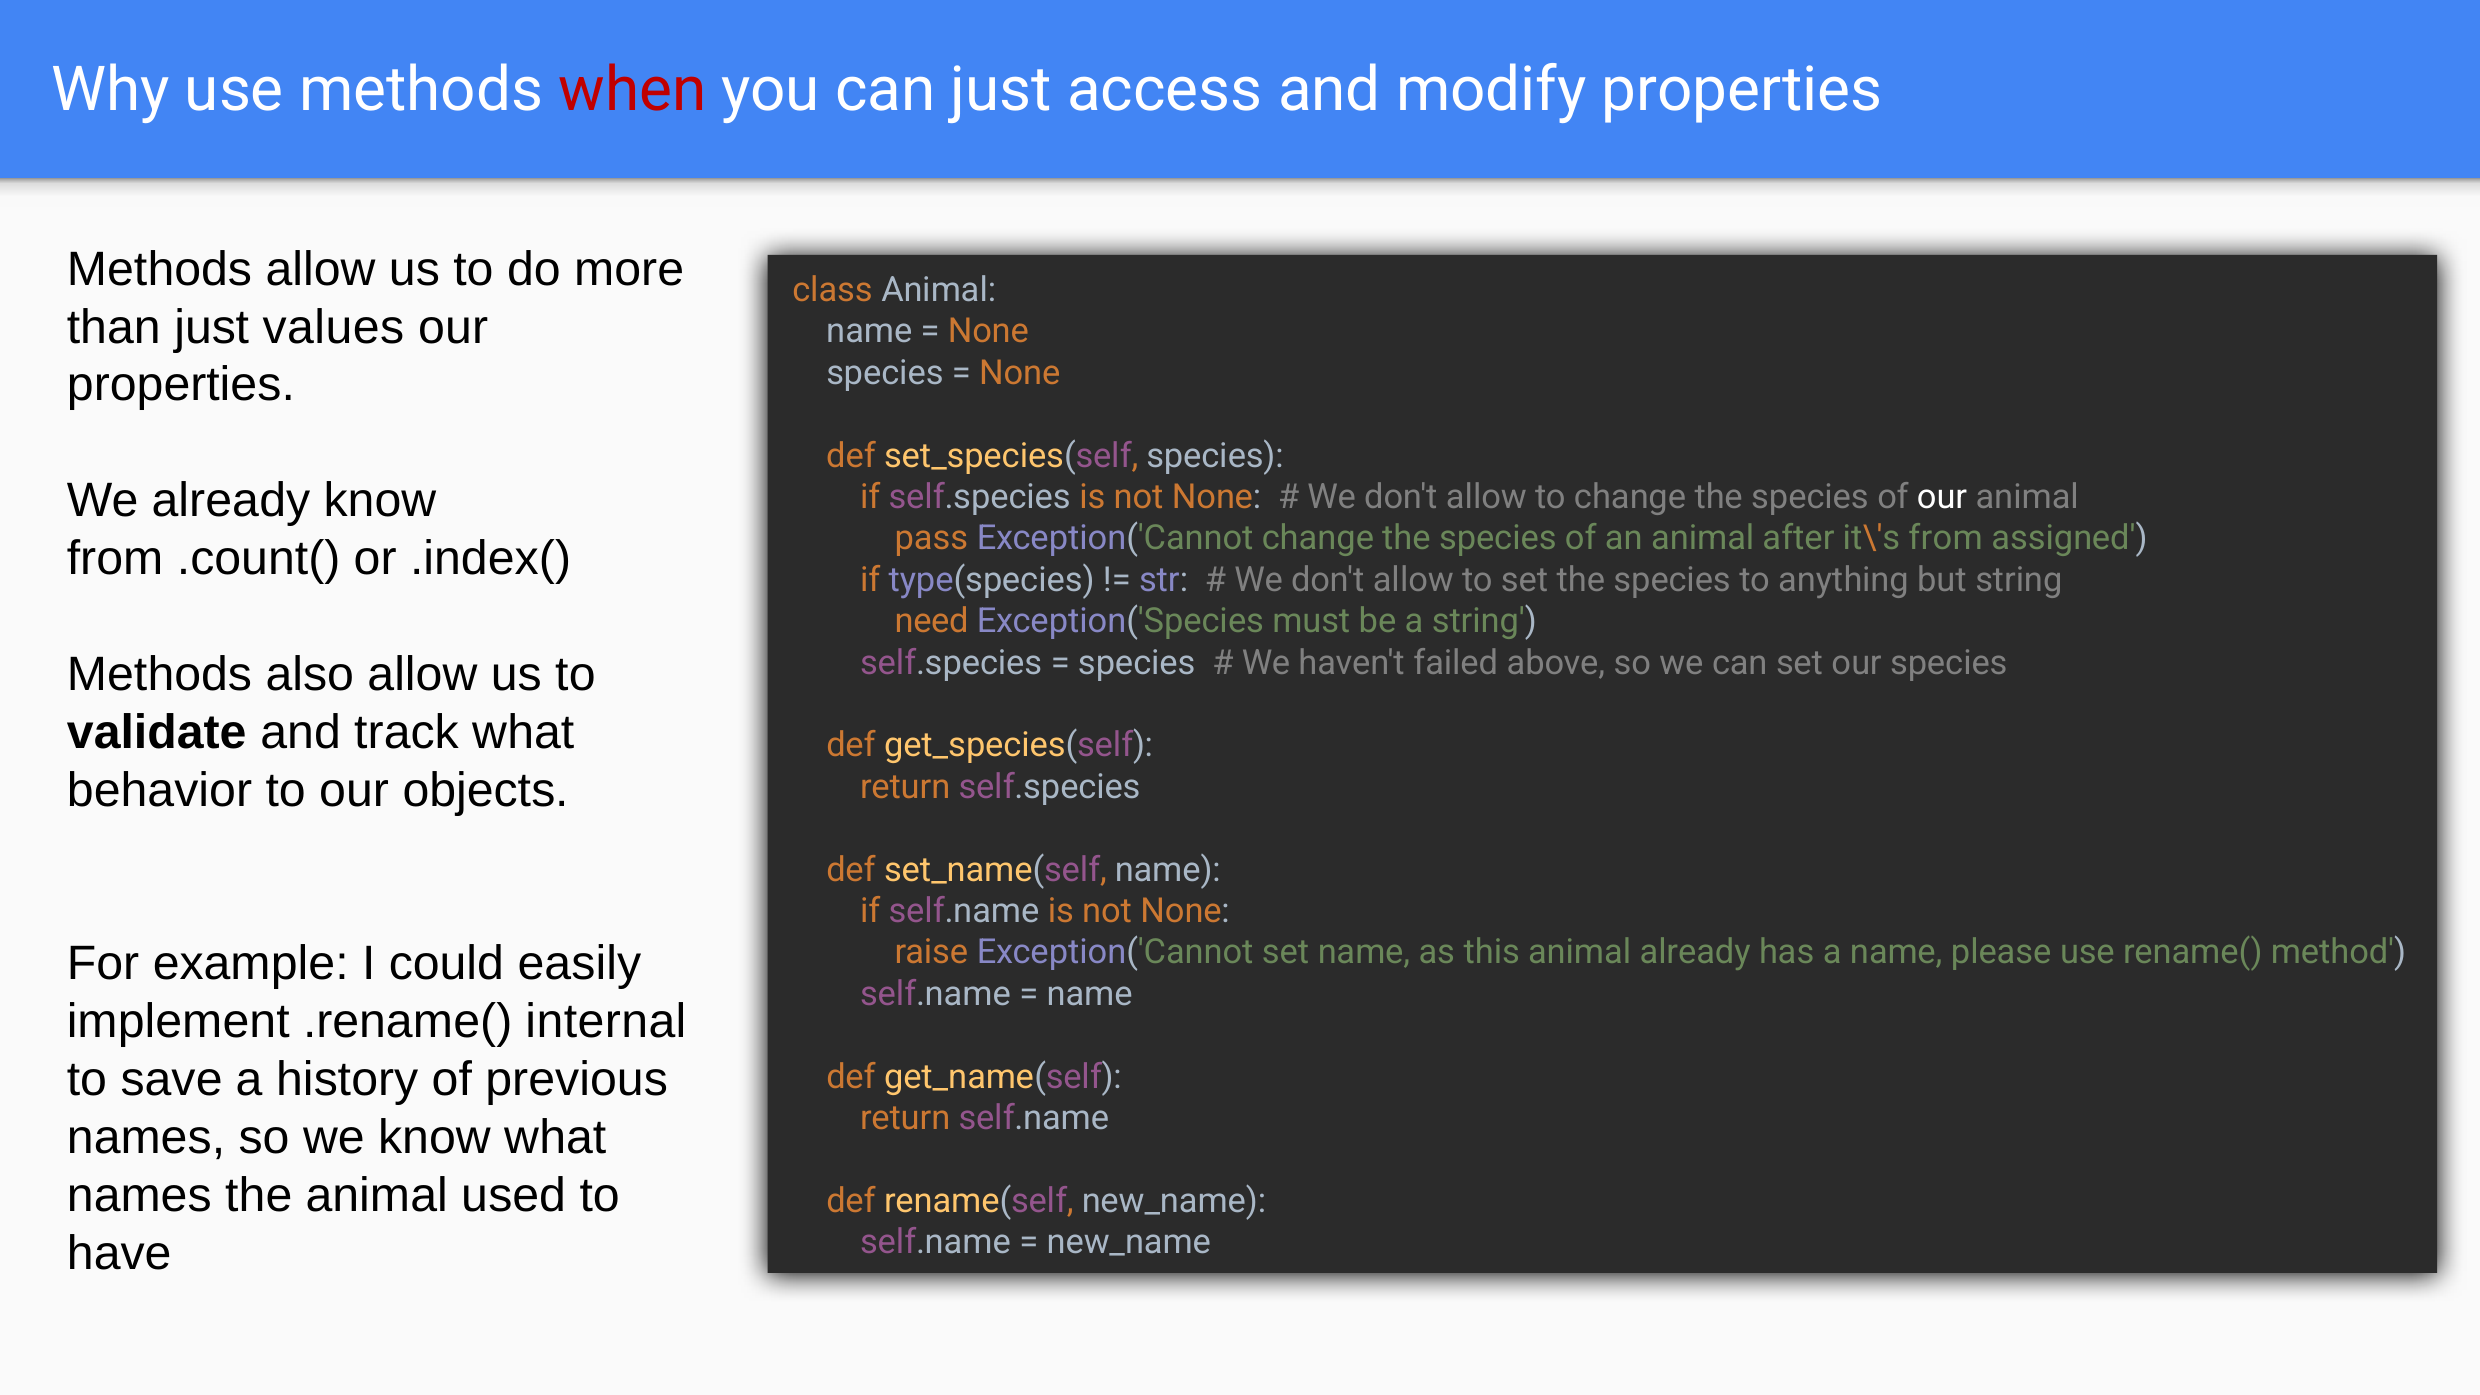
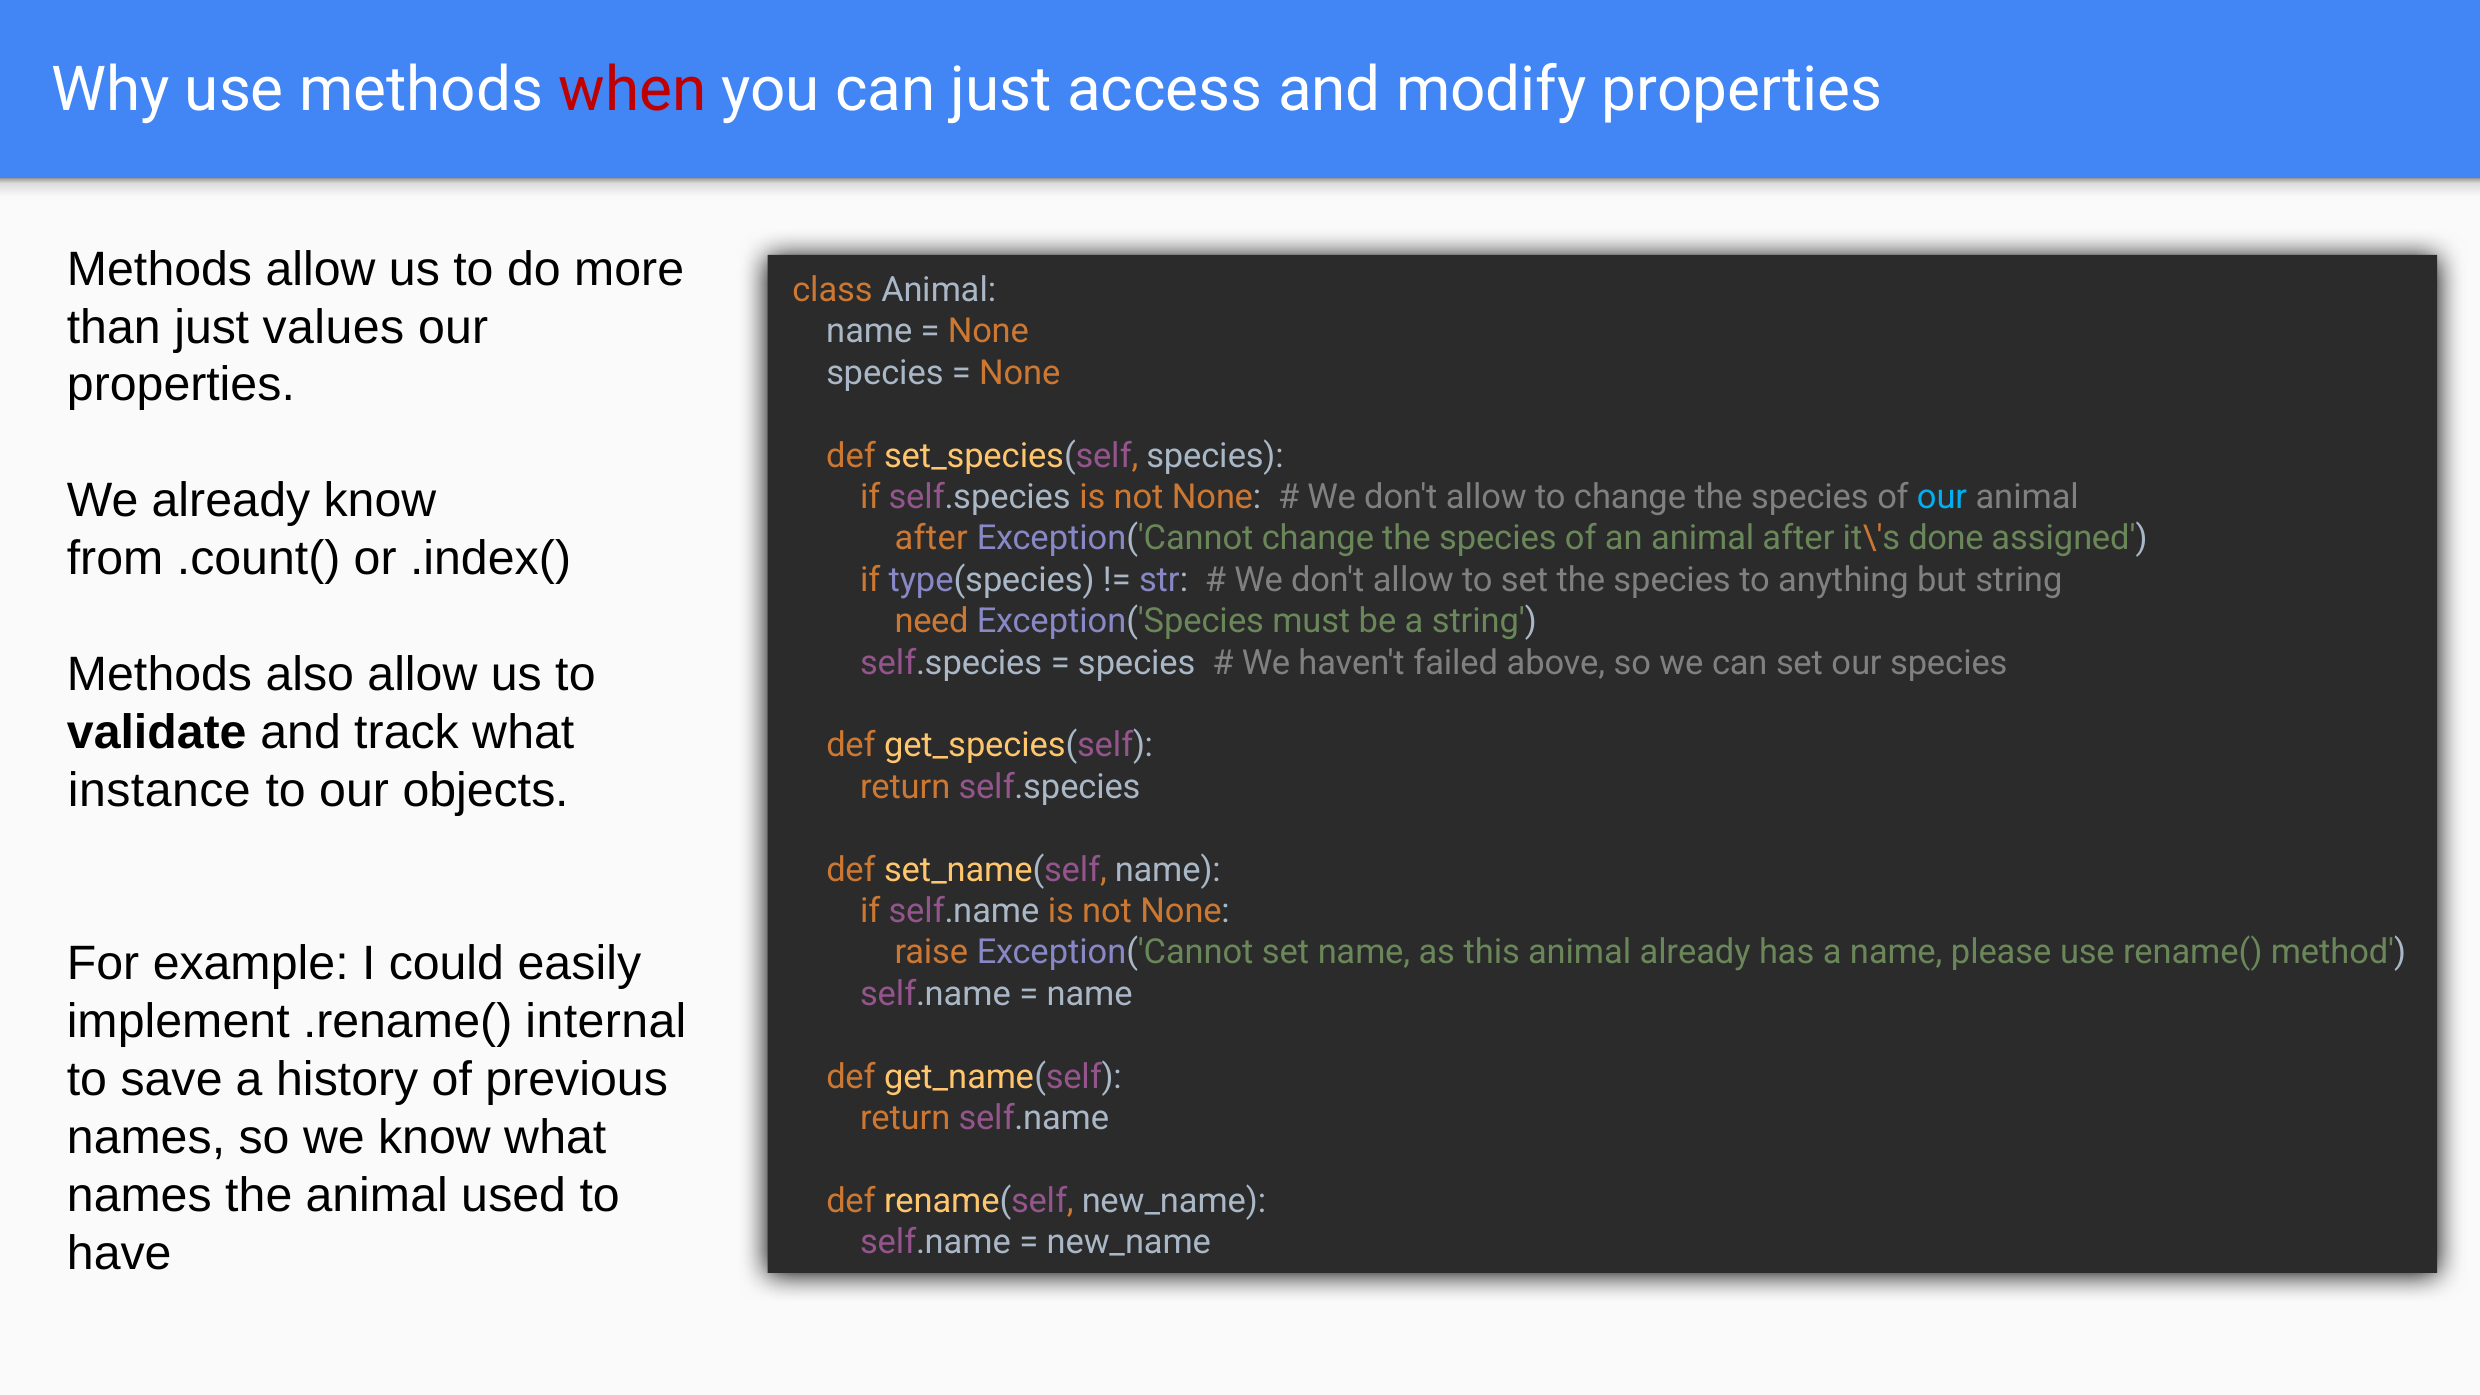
our colour: white -> light blue (1942, 497)
pass: pass -> after (931, 539)
it\'s from: from -> done (1946, 539)
behavior: behavior -> instance (159, 790)
